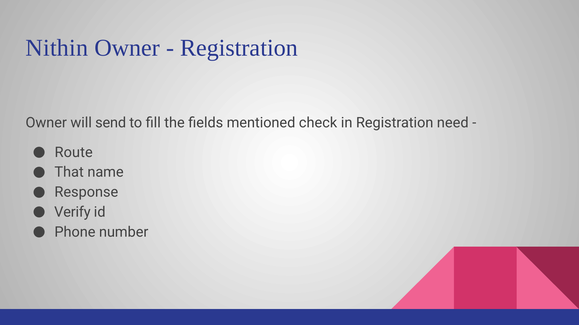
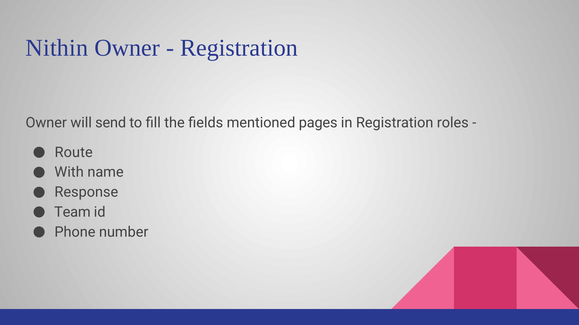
check: check -> pages (318, 123)
need: need -> roles (453, 123)
That: That -> With (69, 173)
Verify: Verify -> Team (72, 212)
